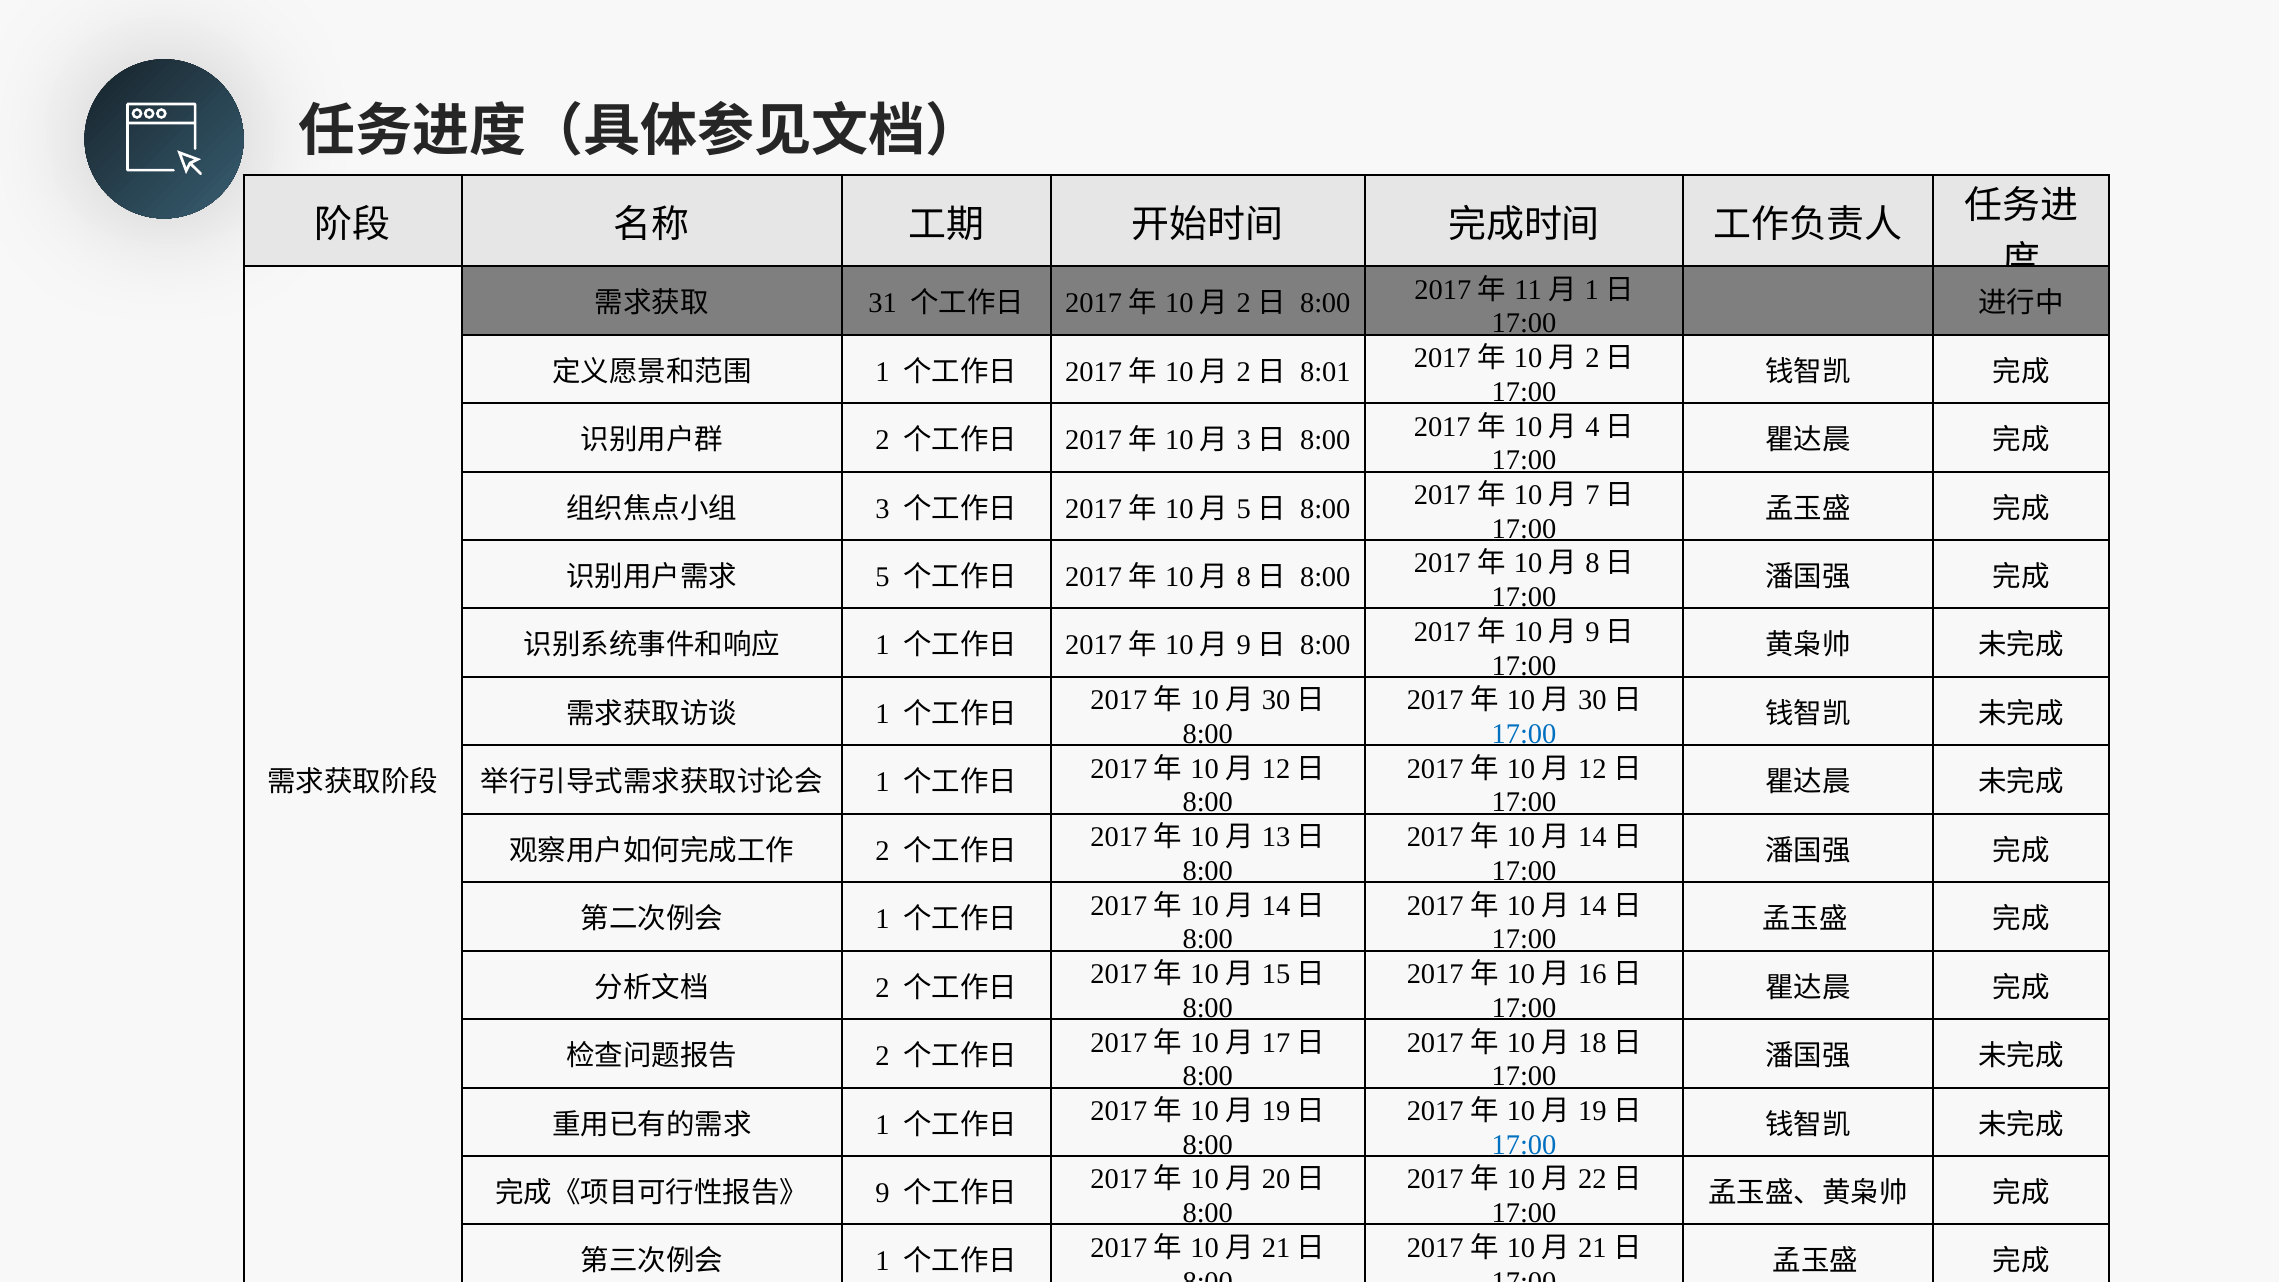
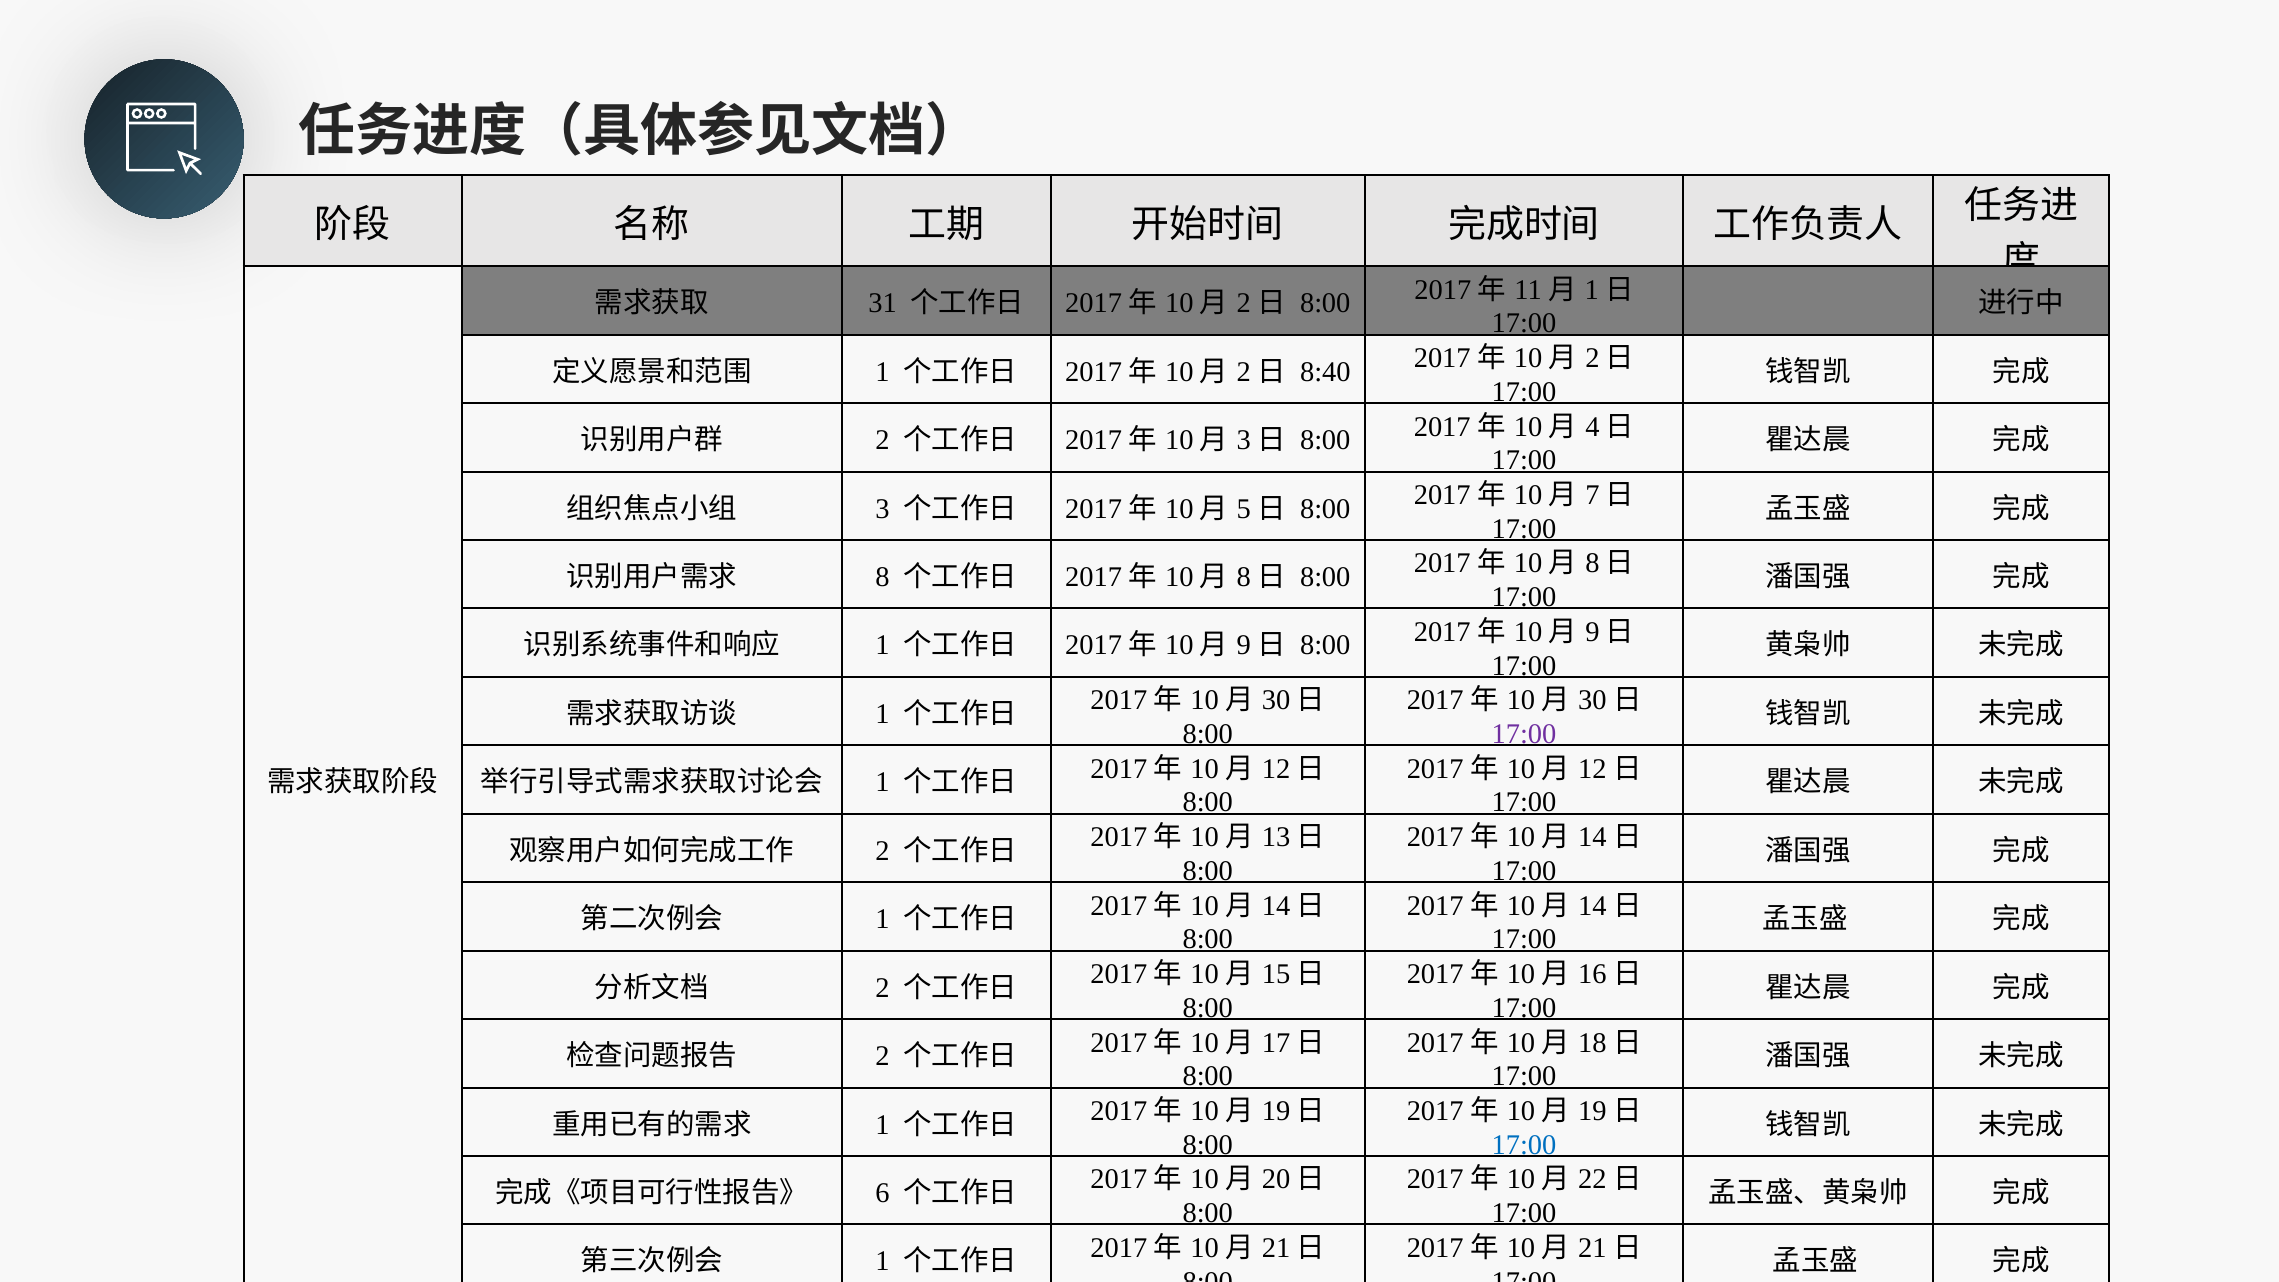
8:01: 8:01 -> 8:40 (1325, 372)
5: 5 -> 8 (883, 577)
17:00 colour: blue -> purple (1524, 734)
9: 9 -> 6 (883, 1193)
